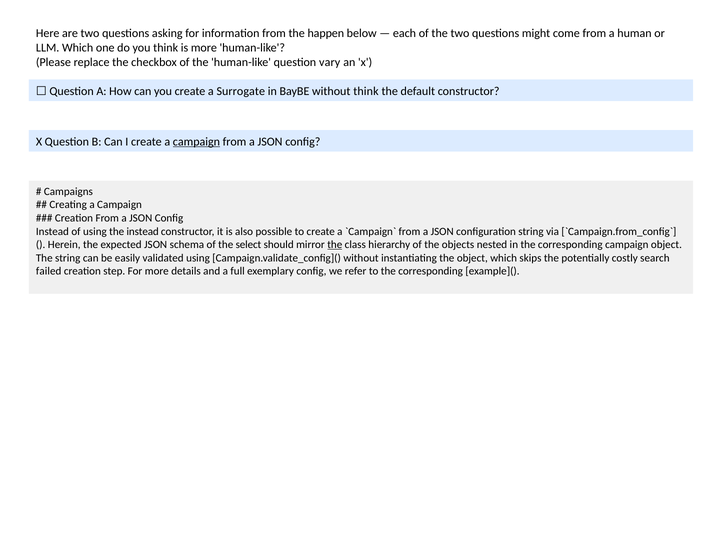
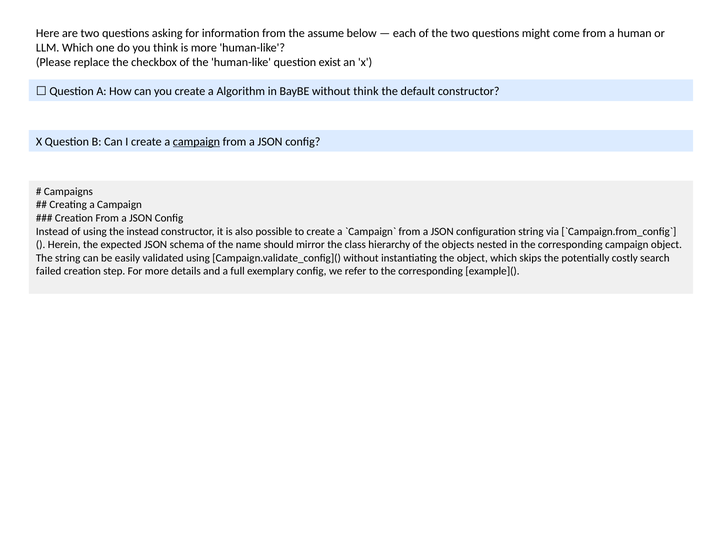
happen: happen -> assume (326, 33)
vary: vary -> exist (330, 62)
Surrogate: Surrogate -> Algorithm (241, 91)
select: select -> name (248, 244)
the underline: present -> none (335, 244)
